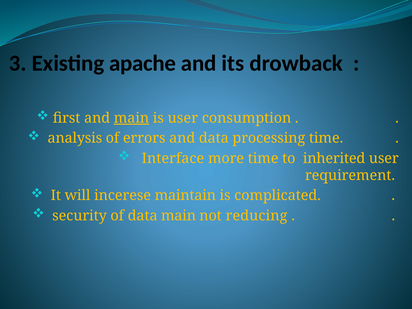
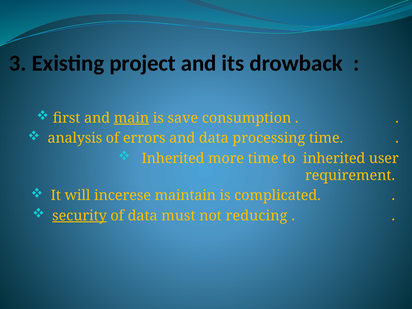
apache: apache -> project (143, 63)
is user: user -> save (183, 118)
Interface: Interface -> Inherited (173, 158)
security underline: none -> present (80, 216)
data main: main -> must (178, 216)
